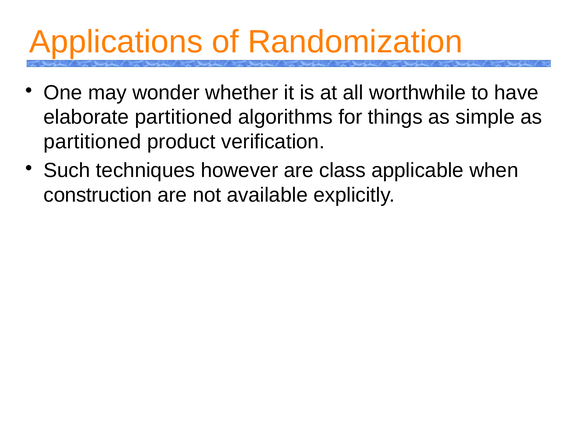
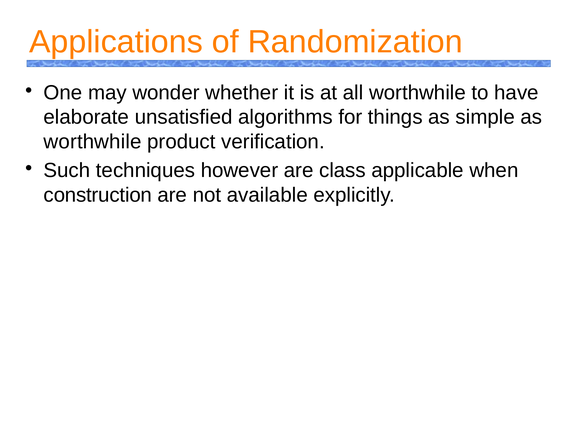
elaborate partitioned: partitioned -> unsatisfied (184, 117)
partitioned: partitioned -> worthwhile (93, 142)
